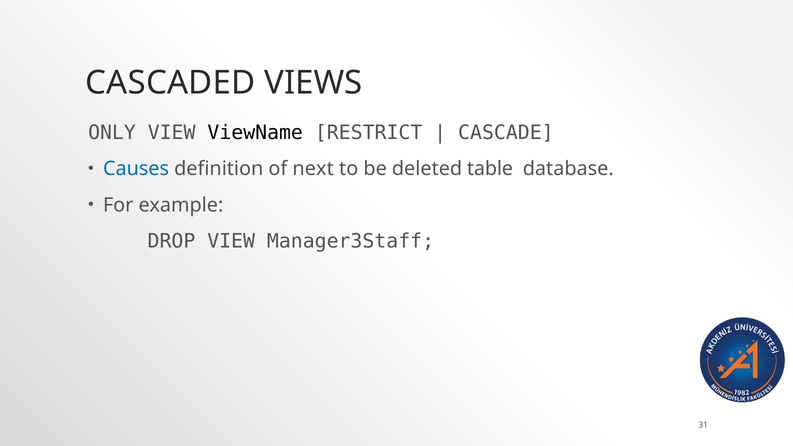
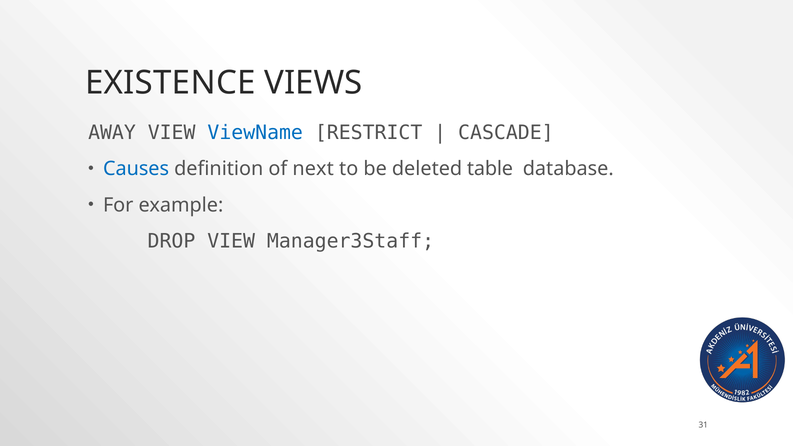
CASCADED: CASCADED -> EXISTENCE (170, 83)
ONLY: ONLY -> AWAY (112, 133)
ViewName colour: black -> blue (255, 133)
